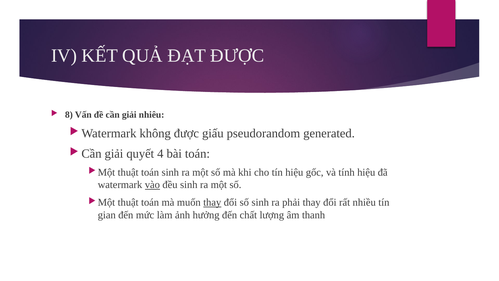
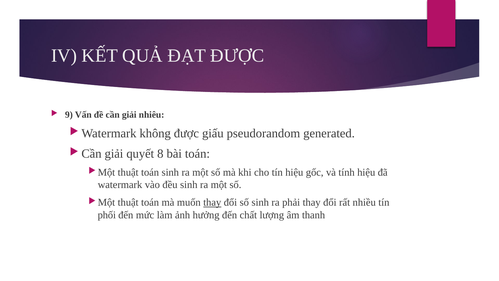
8: 8 -> 9 (69, 115)
4: 4 -> 8 (160, 153)
vào underline: present -> none (152, 185)
gian: gian -> phối (107, 215)
